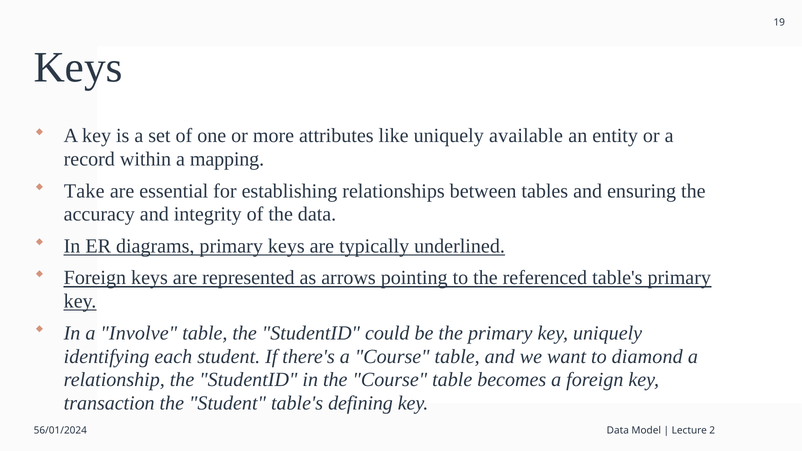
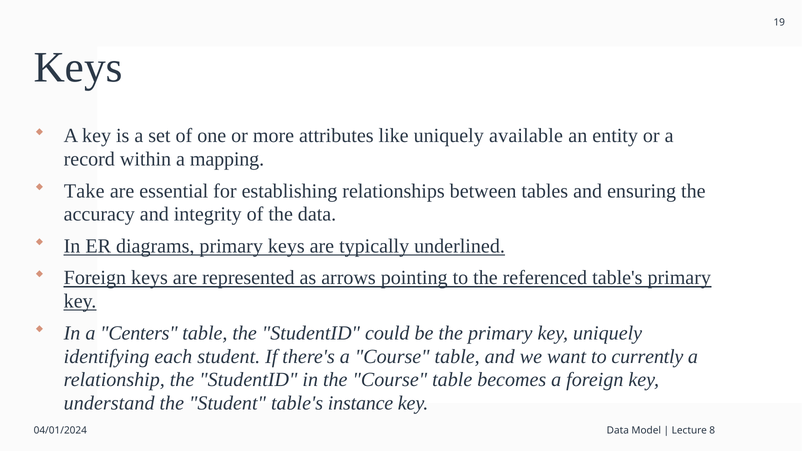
Involve: Involve -> Centers (139, 333)
diamond: diamond -> currently (647, 356)
transaction: transaction -> understand (109, 403)
defining: defining -> instance (361, 403)
56/01/2024: 56/01/2024 -> 04/01/2024 (60, 431)
2: 2 -> 8 (712, 431)
